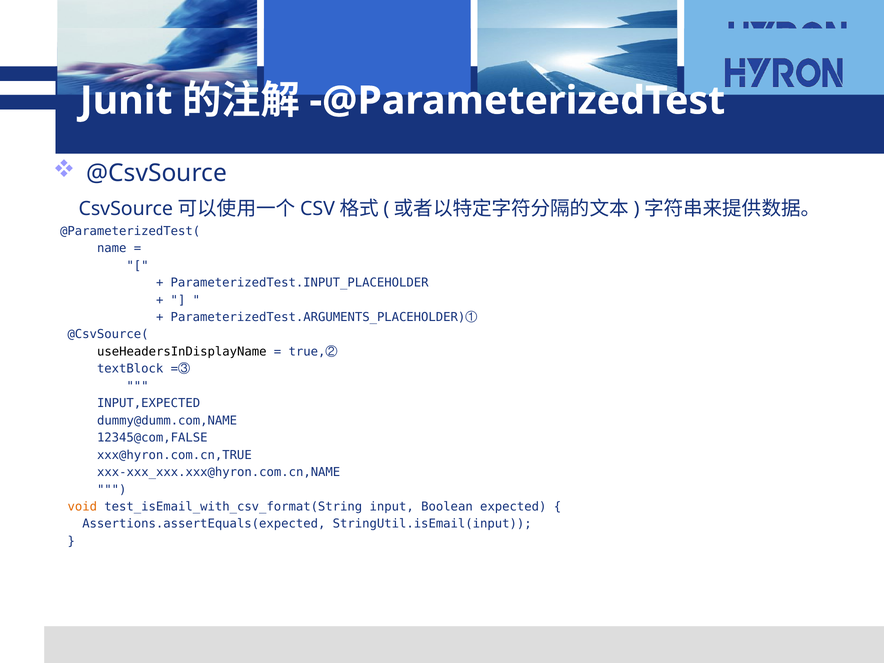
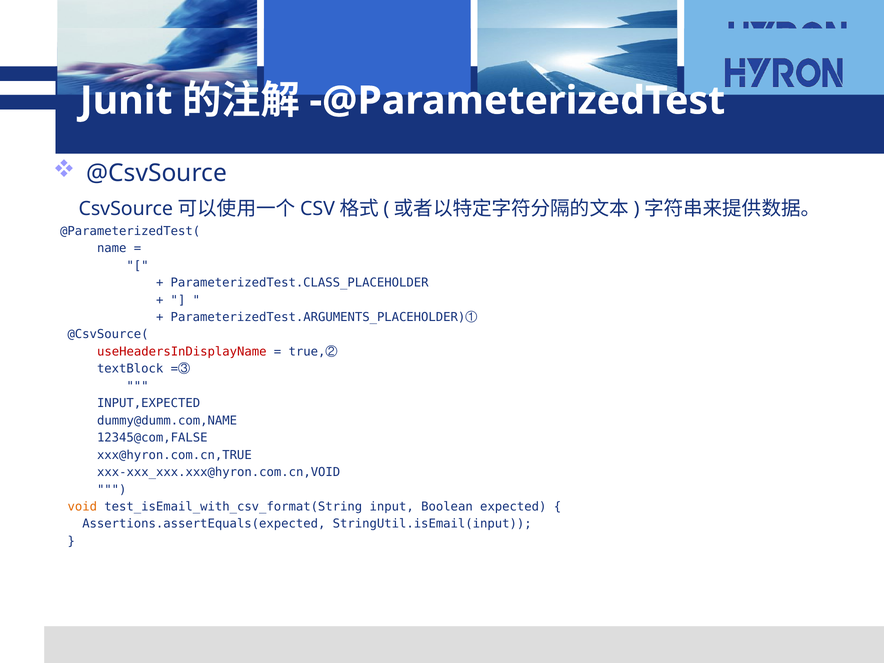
ParameterizedTest.INPUT_PLACEHOLDER: ParameterizedTest.INPUT_PLACEHOLDER -> ParameterizedTest.CLASS_PLACEHOLDER (300, 283)
useHeadersInDisplayName colour: black -> red (182, 352)
xxx-xxx_xxx.xxx@hyron.com.cn,NAME: xxx-xxx_xxx.xxx@hyron.com.cn,NAME -> xxx-xxx_xxx.xxx@hyron.com.cn,VOID (219, 472)
